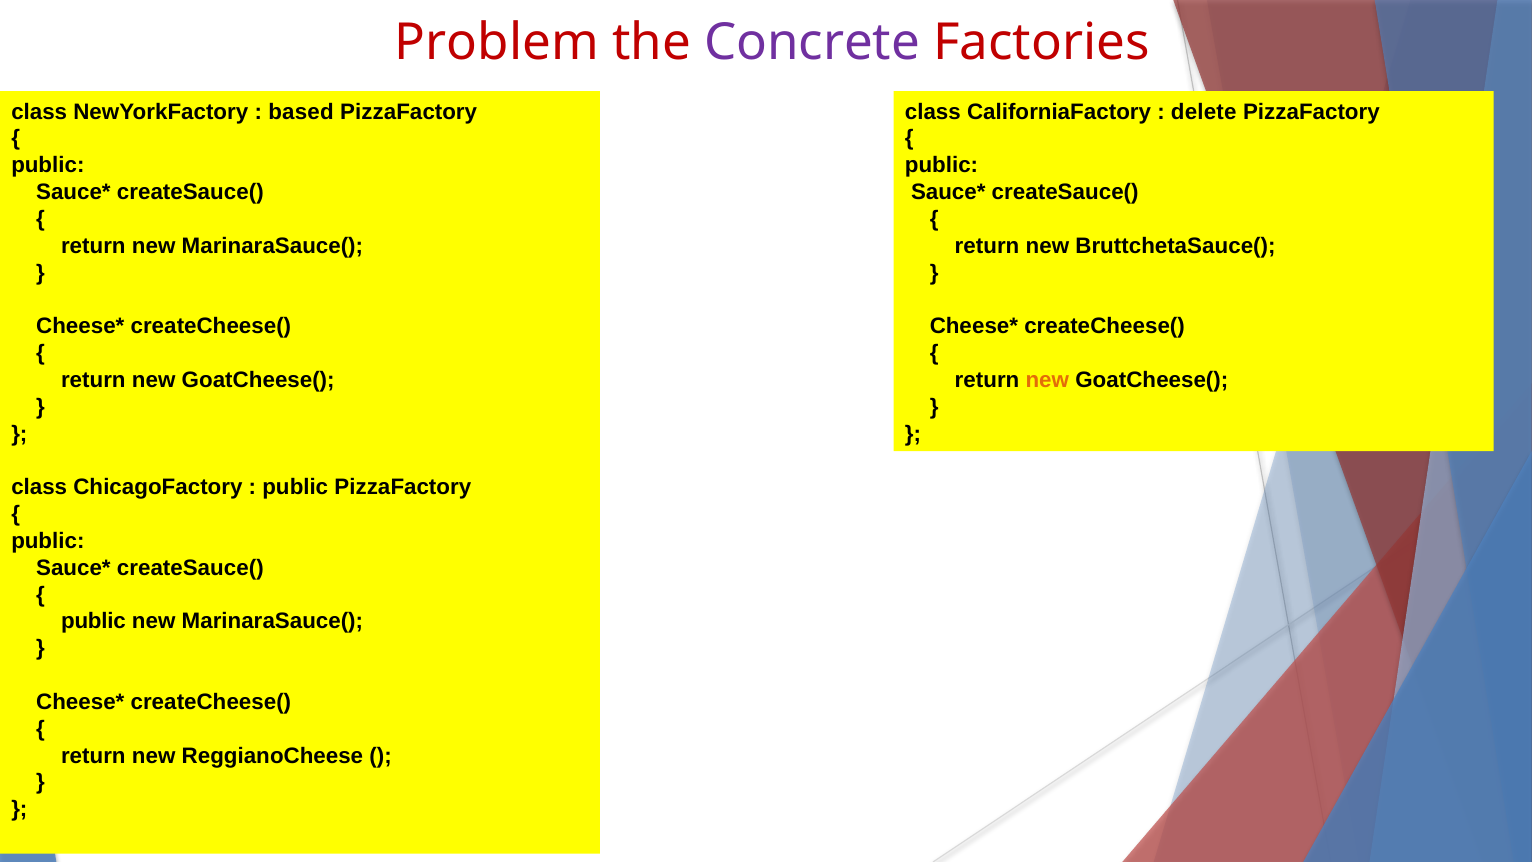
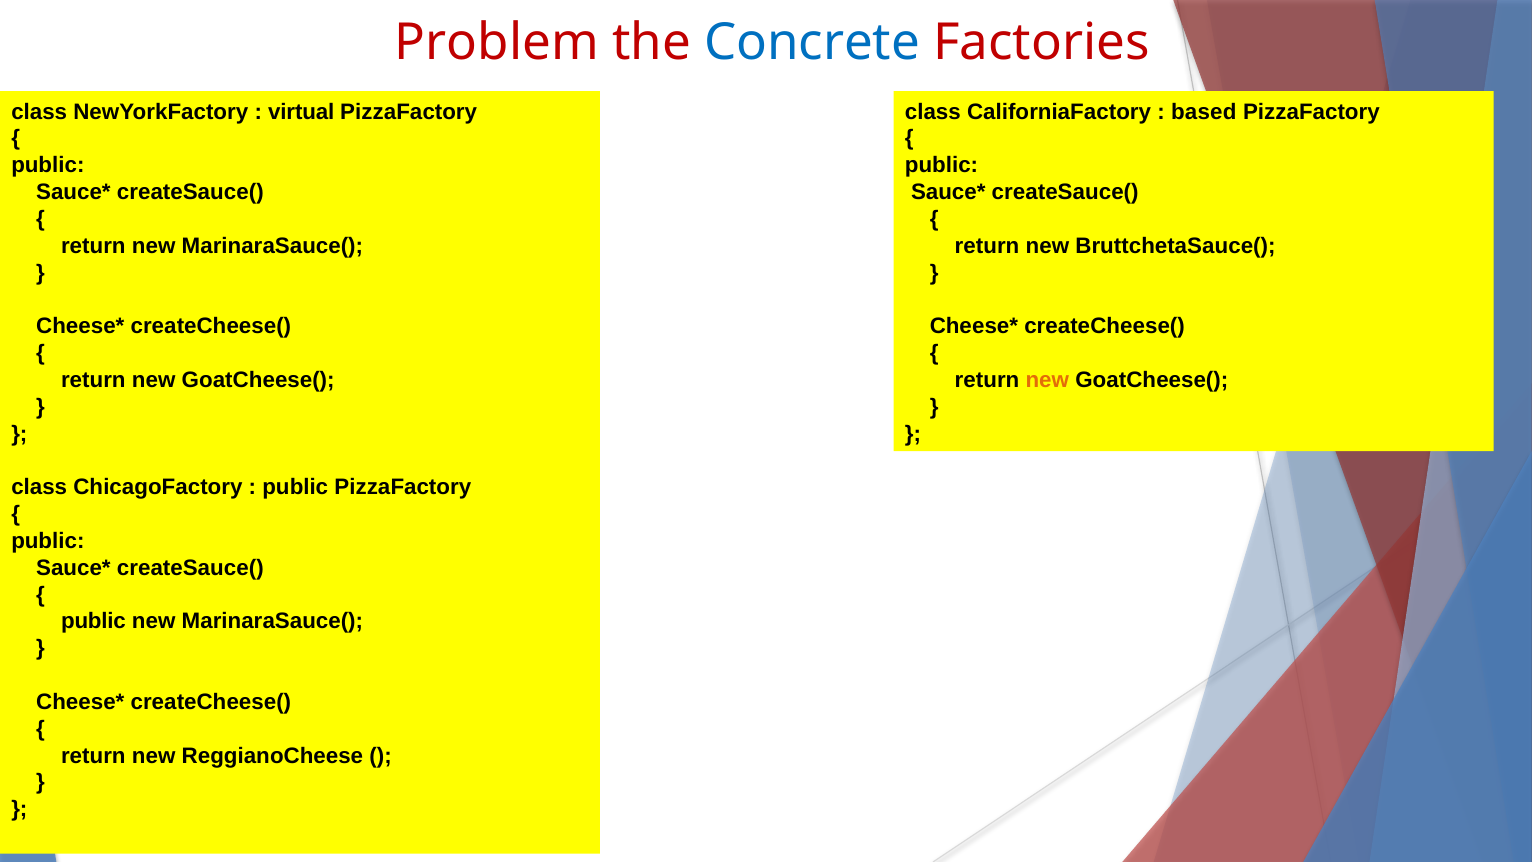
Concrete colour: purple -> blue (812, 42)
based: based -> virtual (301, 112)
delete: delete -> based (1204, 112)
